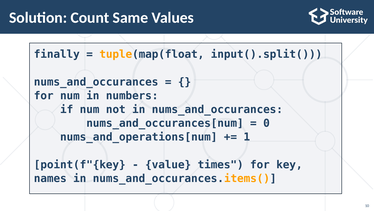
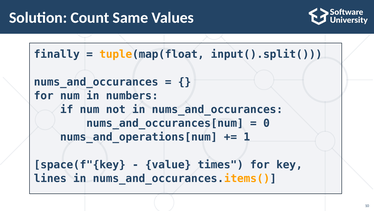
point(f"{key: point(f"{key -> space(f"{key (80, 164)
names: names -> lines (50, 178)
